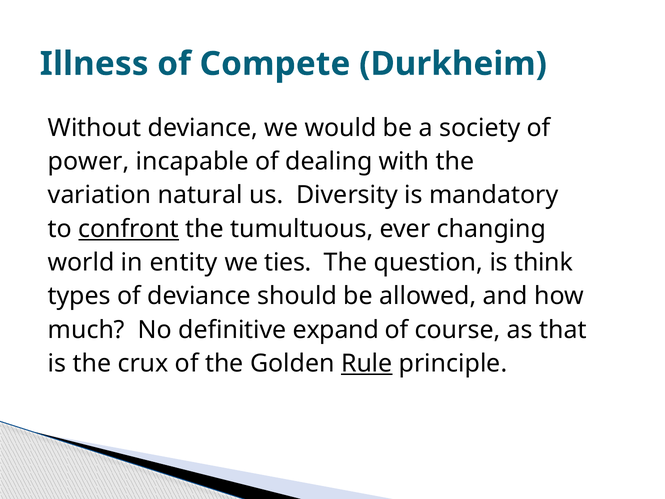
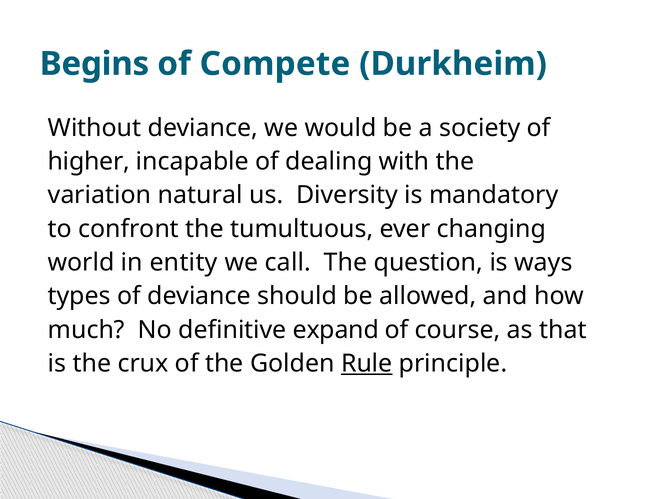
Illness: Illness -> Begins (94, 64)
power: power -> higher (89, 161)
confront underline: present -> none (129, 229)
ties: ties -> call (288, 262)
think: think -> ways (543, 262)
